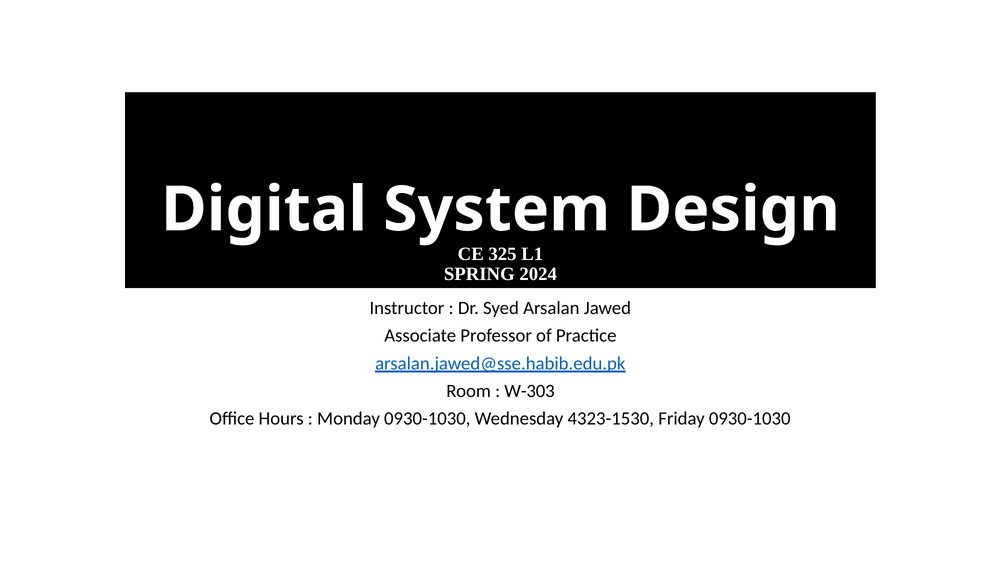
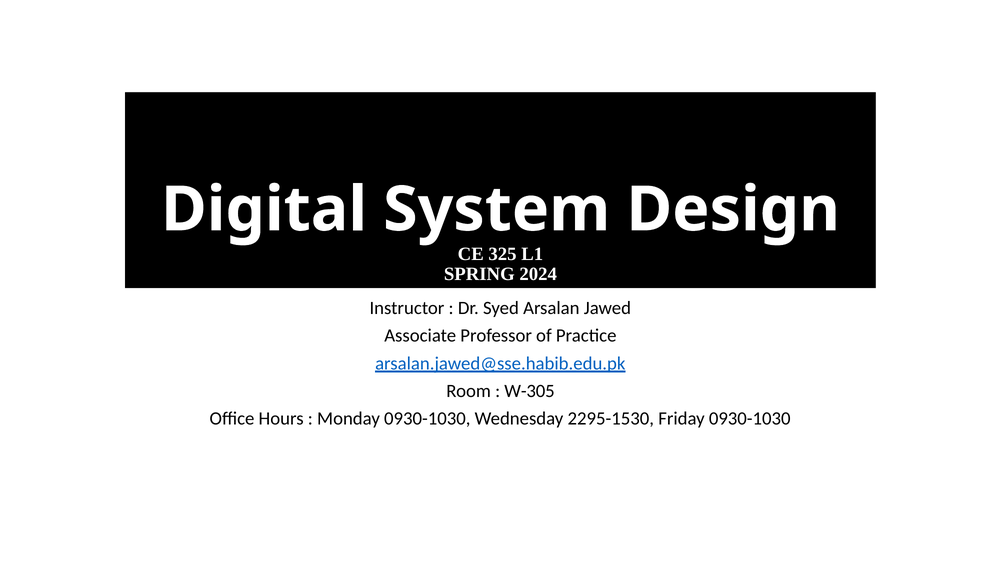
W-303: W-303 -> W-305 (530, 391)
4323-1530: 4323-1530 -> 2295-1530 (611, 419)
